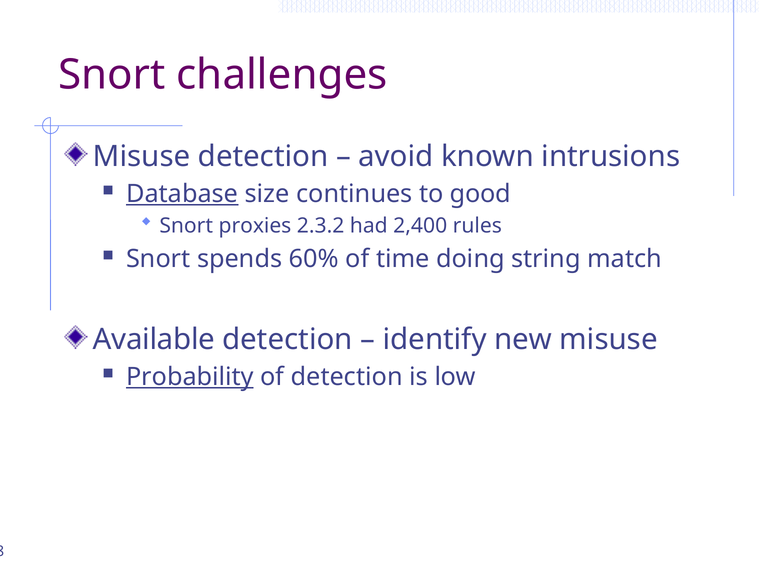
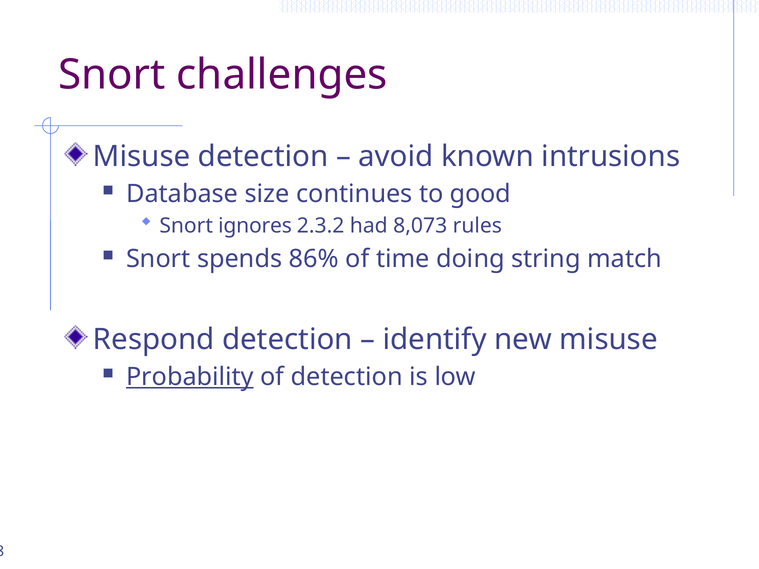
Database underline: present -> none (182, 194)
proxies: proxies -> ignores (255, 226)
2,400: 2,400 -> 8,073 (420, 226)
60%: 60% -> 86% (314, 259)
Available: Available -> Respond (154, 339)
